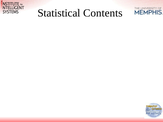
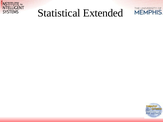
Contents: Contents -> Extended (103, 13)
